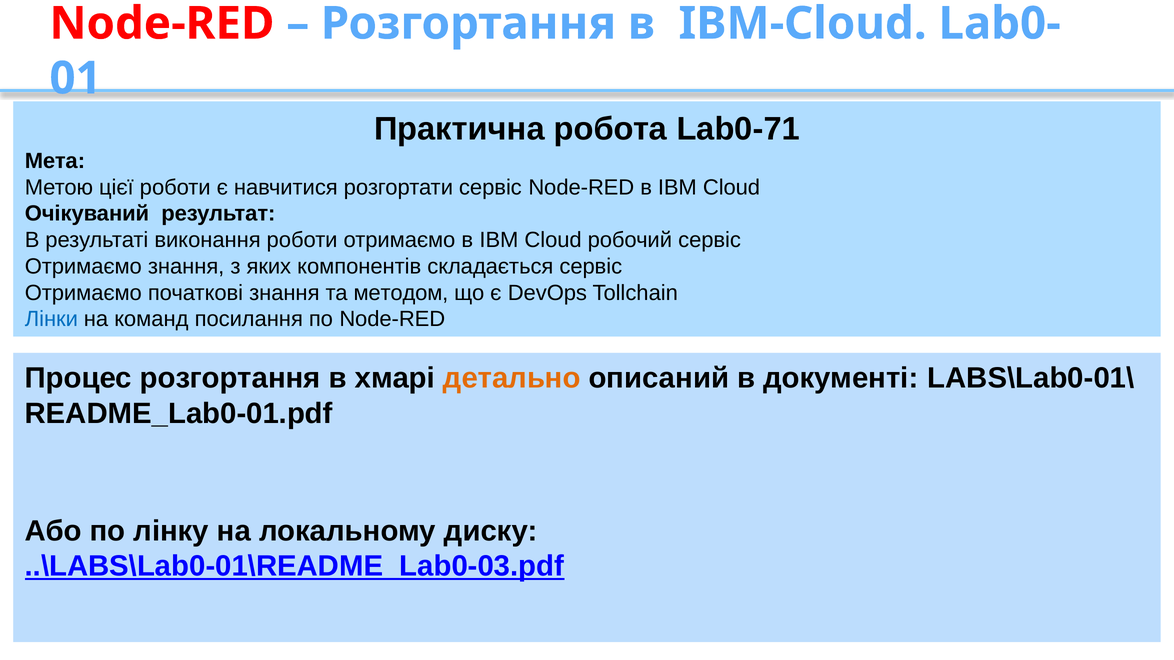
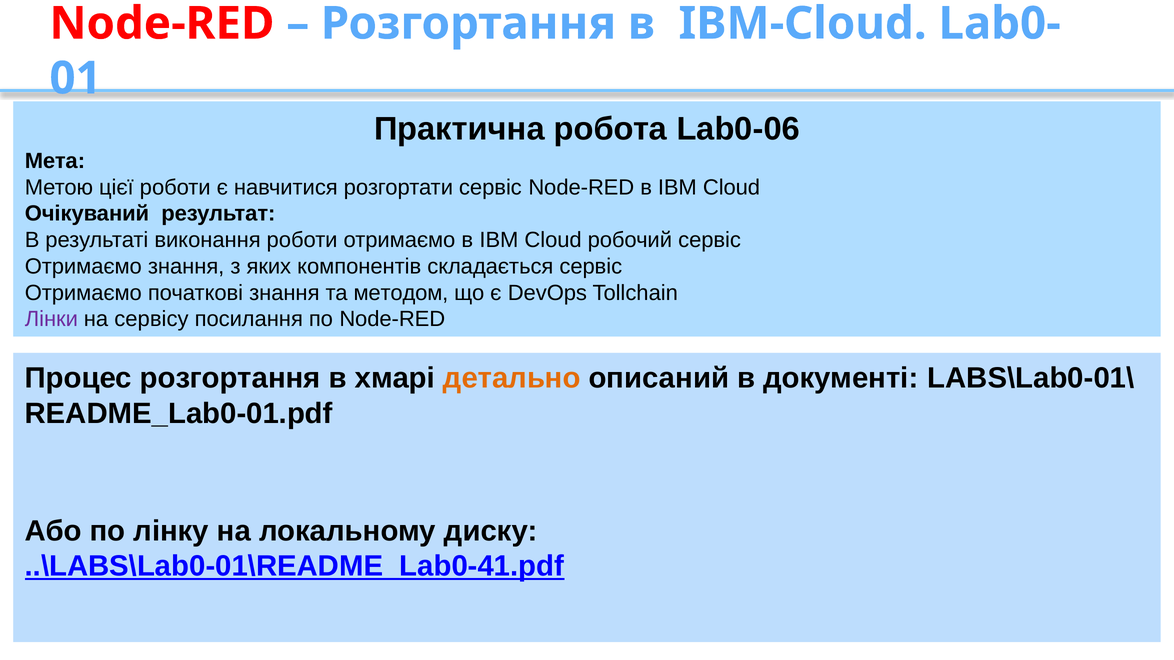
Lab0-71: Lab0-71 -> Lab0-06 (738, 129)
Лінки colour: blue -> purple (51, 319)
команд: команд -> сервісу (151, 319)
..\LABS\Lab0-01\README_Lab0-03.pdf: ..\LABS\Lab0-01\README_Lab0-03.pdf -> ..\LABS\Lab0-01\README_Lab0-41.pdf (294, 566)
